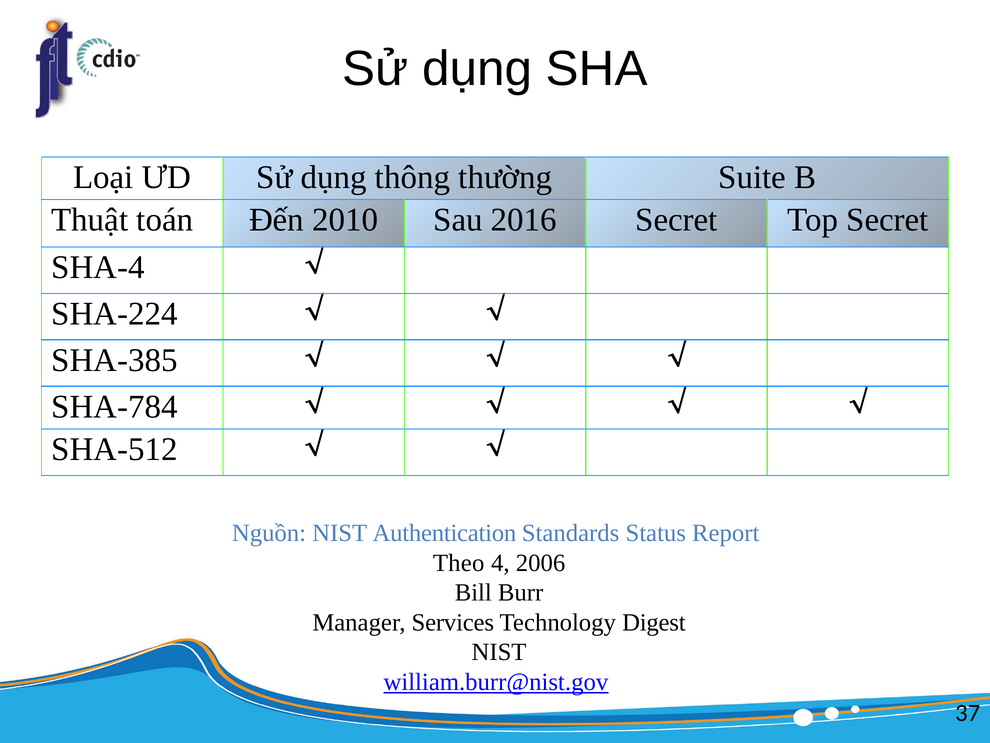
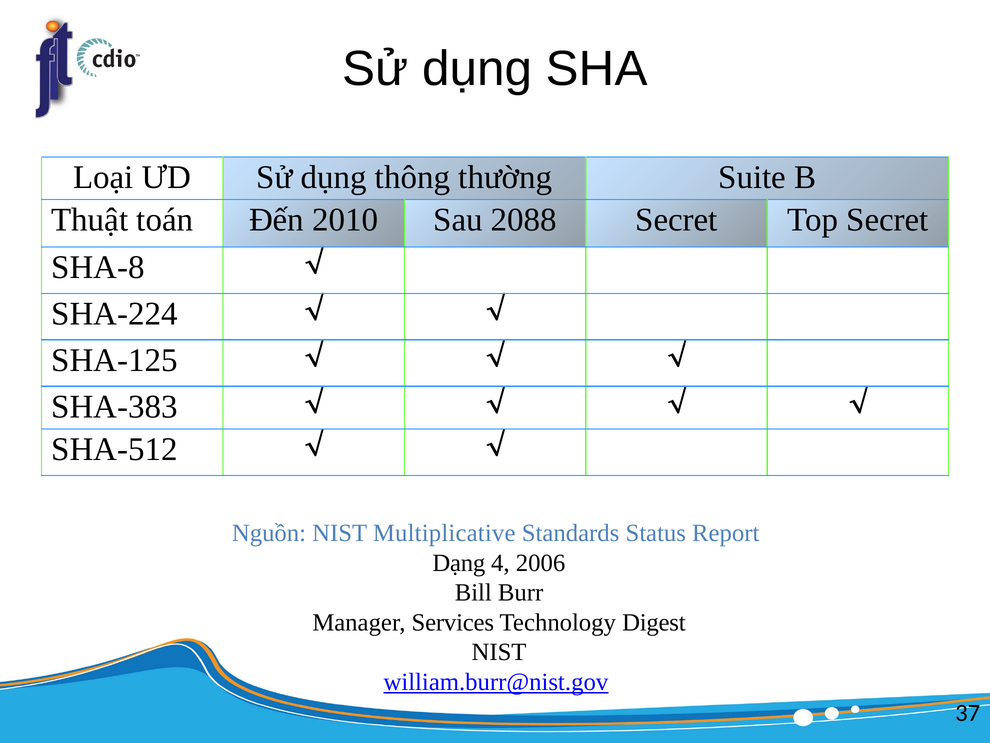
2016: 2016 -> 2088 (524, 220)
SHA-4: SHA-4 -> SHA-8 (98, 267)
SHA-385: SHA-385 -> SHA-125 (115, 360)
SHA-784: SHA-784 -> SHA-383 (115, 406)
Authentication: Authentication -> Multiplicative (444, 533)
Theo: Theo -> Dạng (459, 563)
